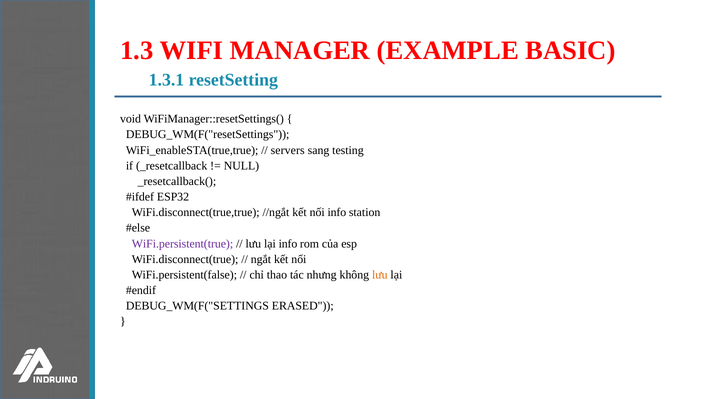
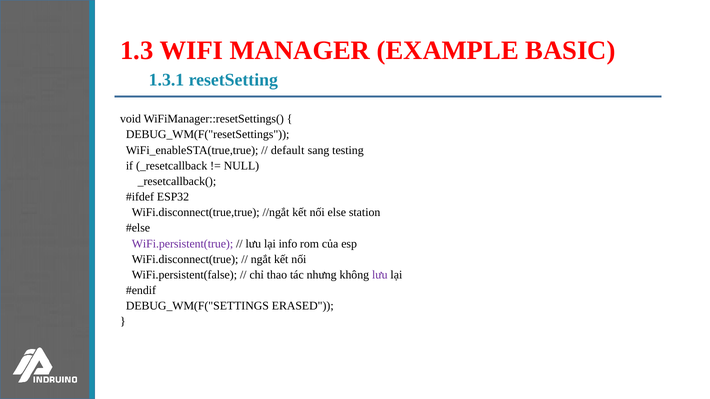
servers: servers -> default (288, 150)
nối info: info -> else (337, 213)
lưu colour: orange -> purple (380, 275)
